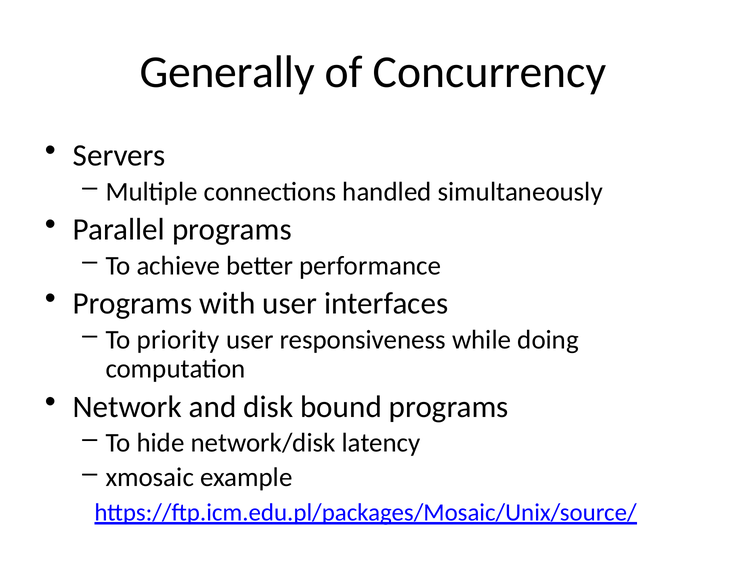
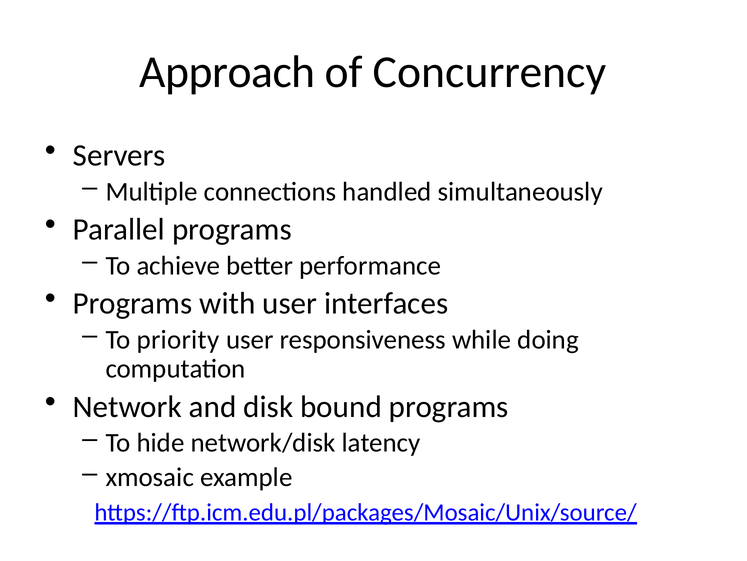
Generally: Generally -> Approach (227, 72)
